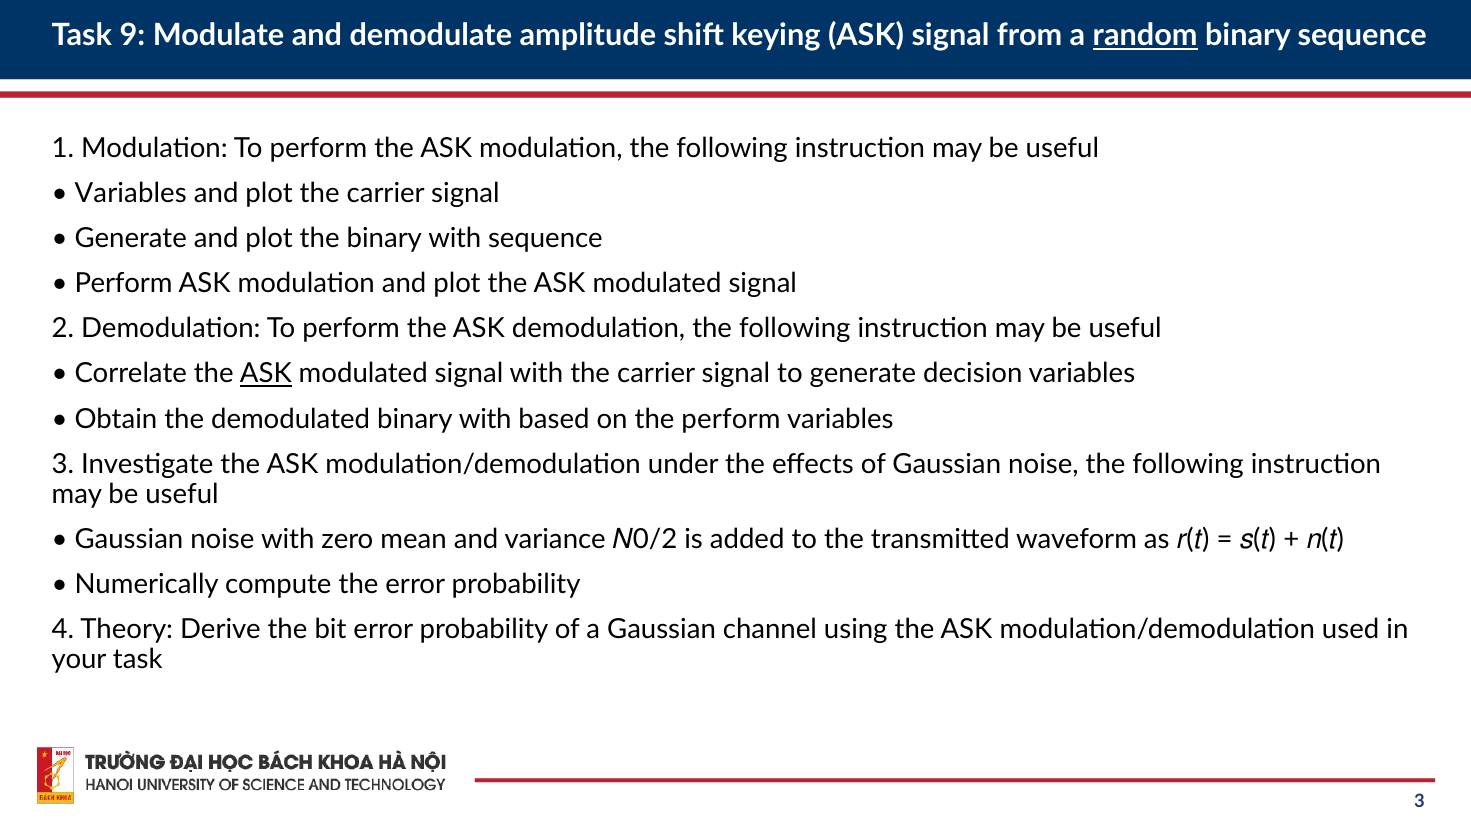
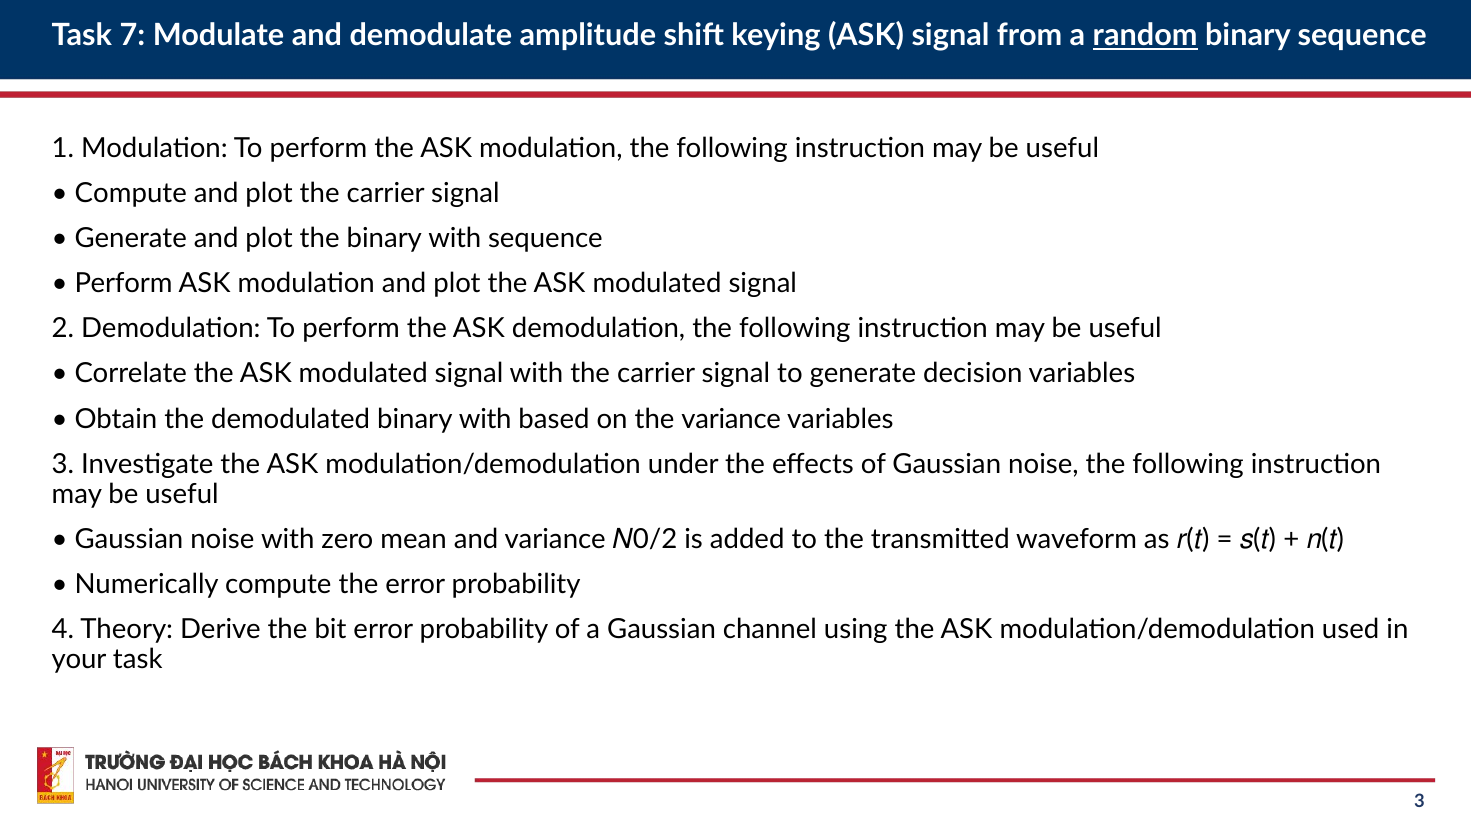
9: 9 -> 7 (132, 35)
Variables: Variables -> Compute (131, 193)
ASK underline: present -> none (266, 374)
the perform: perform -> variance (731, 419)
